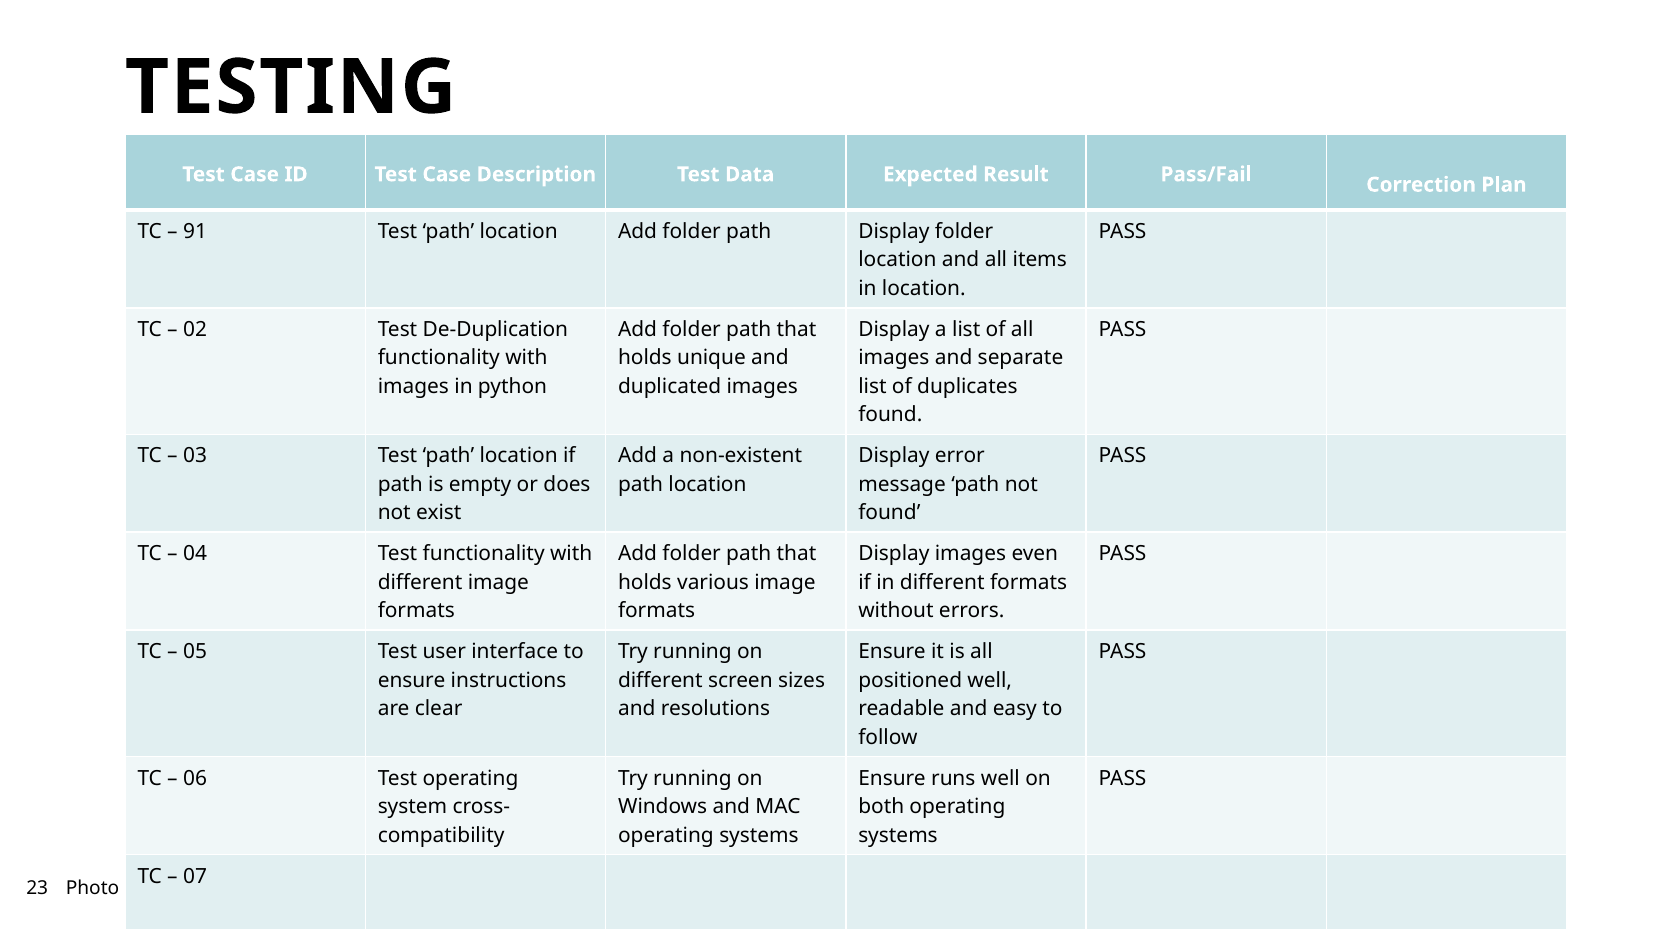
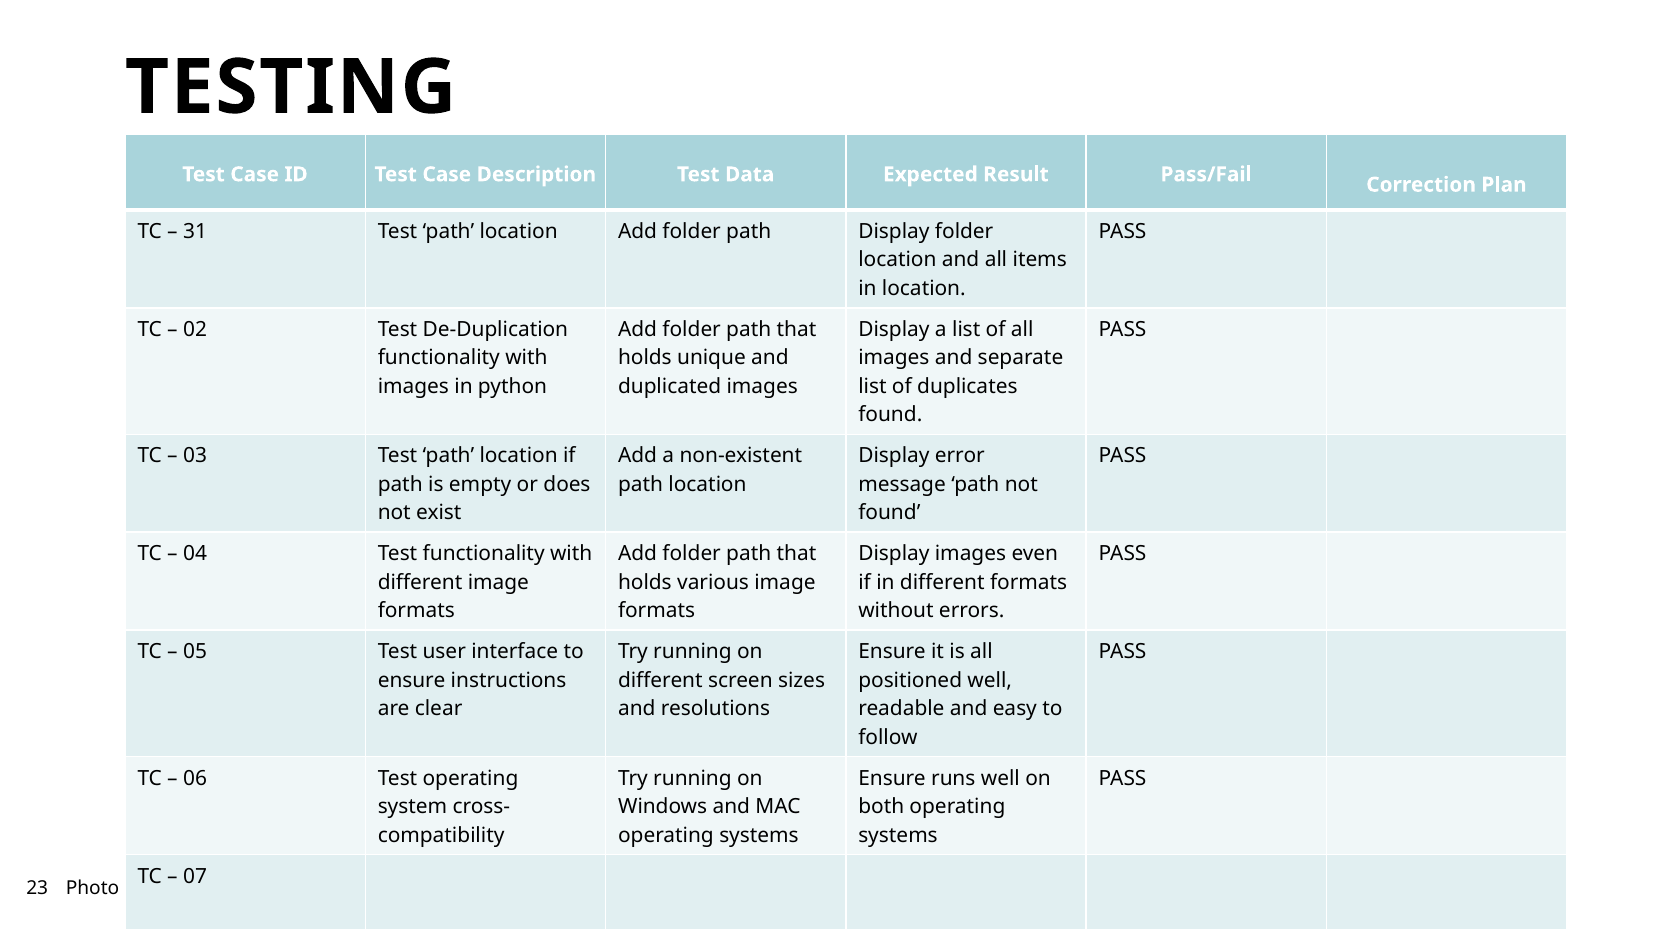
91: 91 -> 31 (195, 232)
